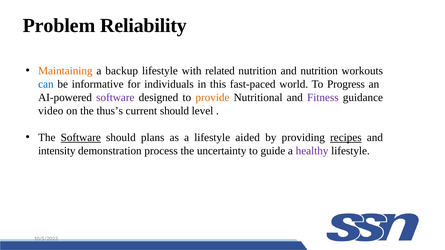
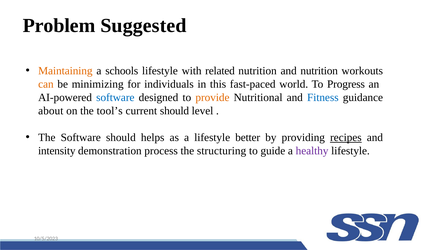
Reliability: Reliability -> Suggested (143, 26)
backup: backup -> schools (122, 71)
can colour: blue -> orange (46, 84)
informative: informative -> minimizing (98, 84)
software colour: purple -> blue (115, 98)
Fitness colour: purple -> blue (323, 98)
video: video -> about (51, 111)
thus’s: thus’s -> tool’s (110, 111)
Software underline: present -> none (81, 138)
plans: plans -> helps (153, 138)
aided: aided -> better (248, 138)
uncertainty: uncertainty -> structuring (222, 151)
